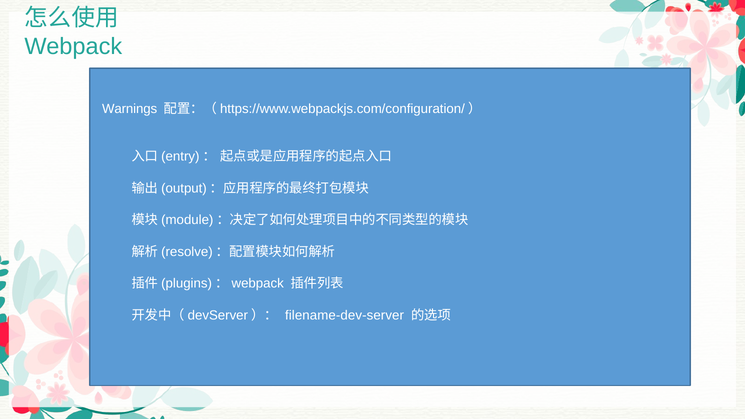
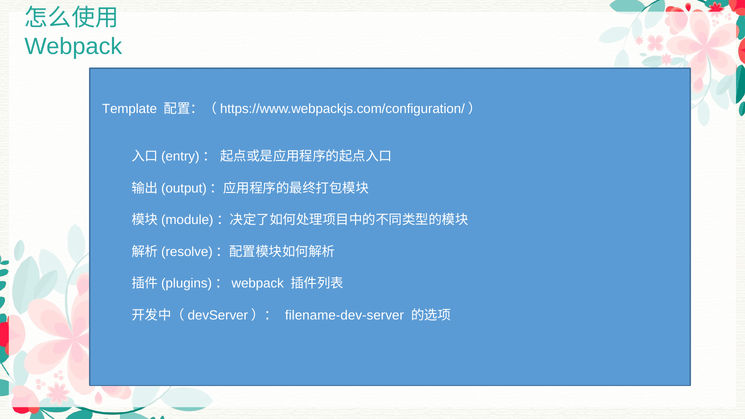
Warnings: Warnings -> Template (130, 109)
